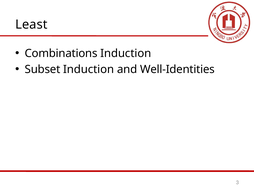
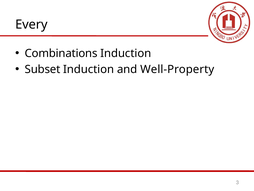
Least: Least -> Every (31, 24)
Well-Identities: Well-Identities -> Well-Property (177, 69)
